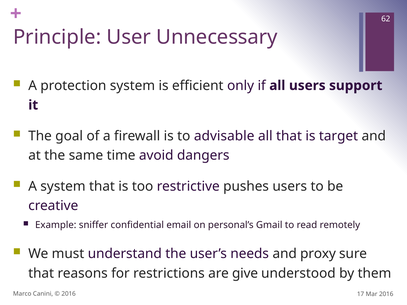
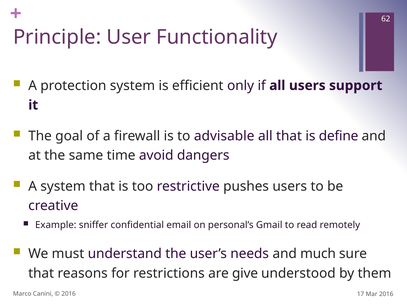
Unnecessary: Unnecessary -> Functionality (217, 37)
target: target -> define (339, 136)
proxy: proxy -> much (318, 254)
